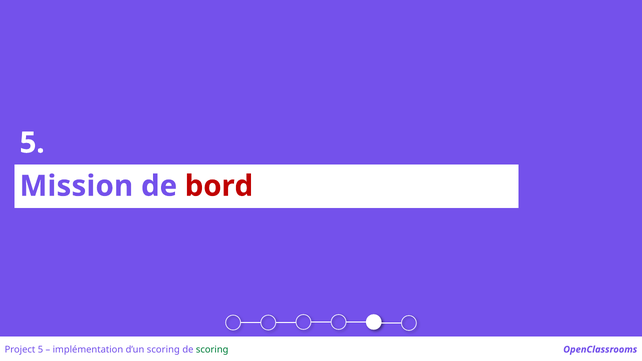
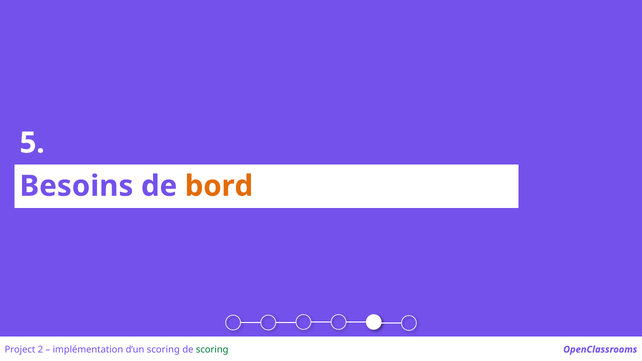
Mission: Mission -> Besoins (76, 186)
bord colour: red -> orange (219, 186)
Project 5: 5 -> 2 (40, 350)
